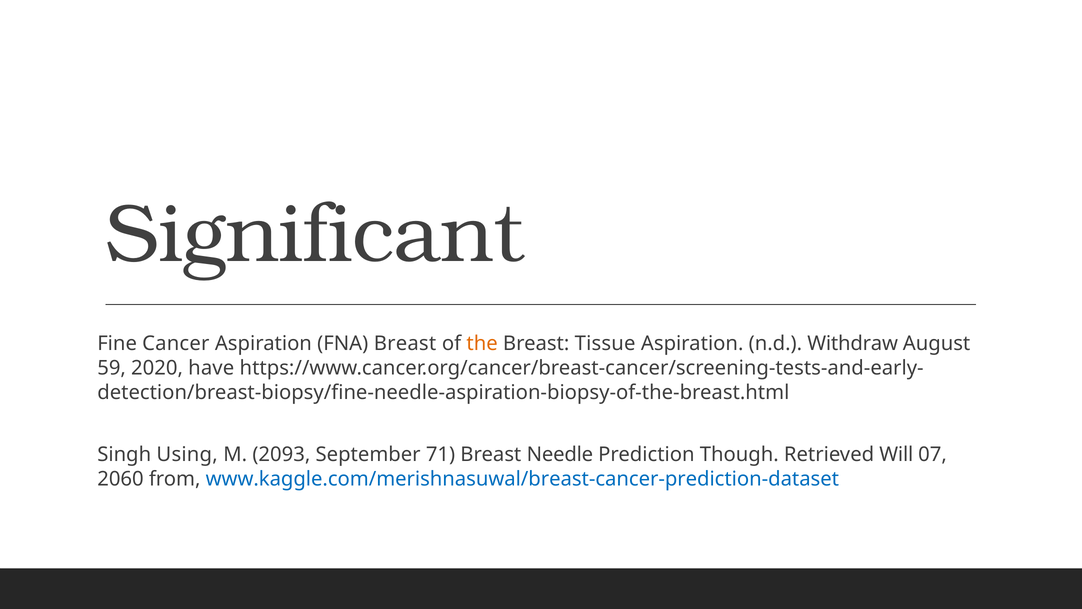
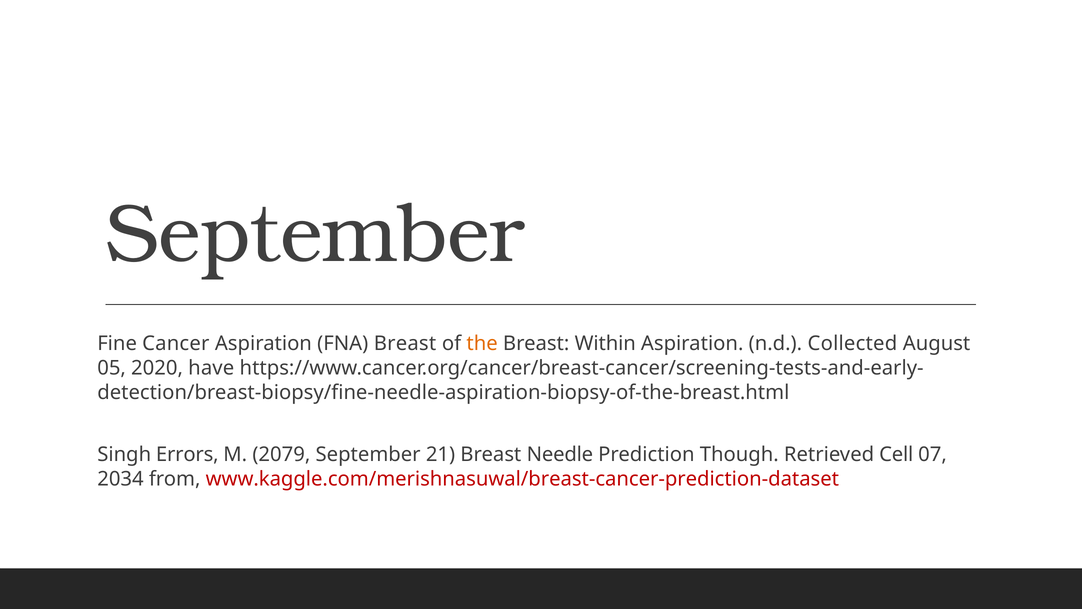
Significant: Significant -> September (315, 234)
Tissue: Tissue -> Within (605, 343)
Withdraw: Withdraw -> Collected (852, 343)
59: 59 -> 05 (112, 368)
Using: Using -> Errors (187, 454)
2093: 2093 -> 2079 (281, 454)
71: 71 -> 21 (441, 454)
Will: Will -> Cell (896, 454)
2060: 2060 -> 2034 (120, 479)
www.kaggle.com/merishnasuwal/breast-cancer-prediction-dataset colour: blue -> red (522, 479)
